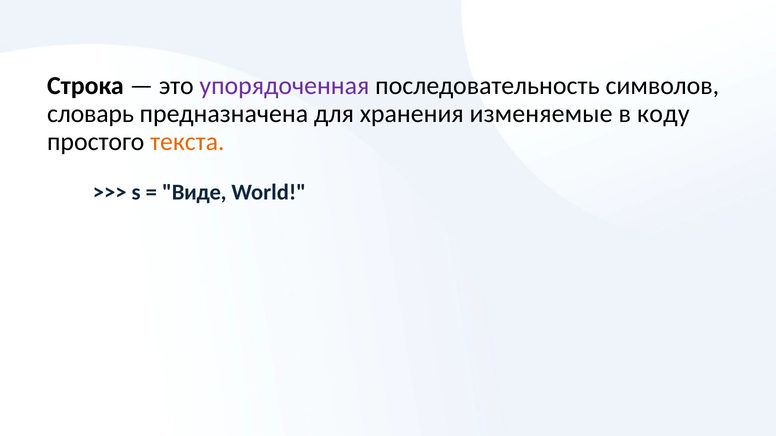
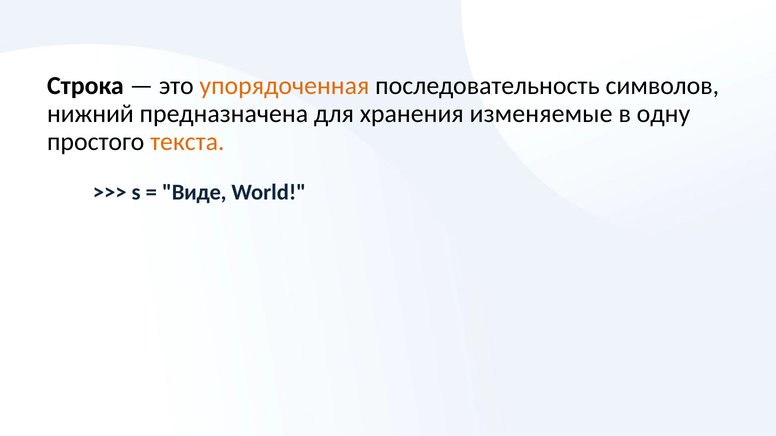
упорядоченная colour: purple -> orange (284, 86)
словарь: словарь -> нижний (90, 114)
коду: коду -> одну (663, 114)
